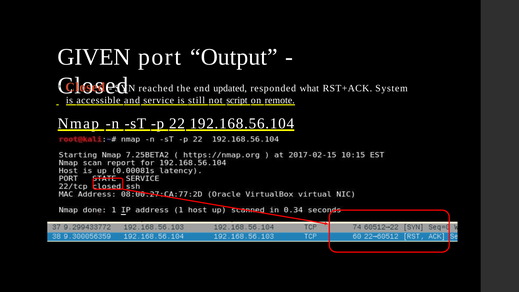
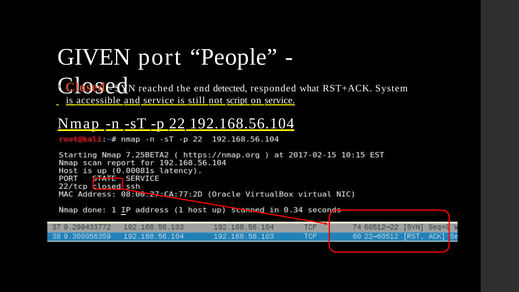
Output: Output -> People (234, 57)
updated: updated -> detected (230, 88)
on remote: remote -> service (280, 100)
